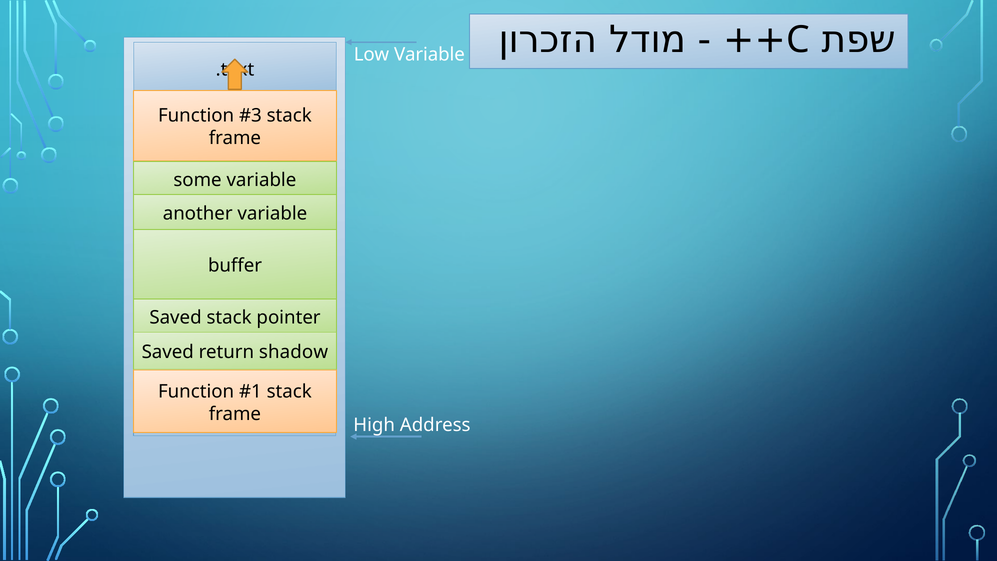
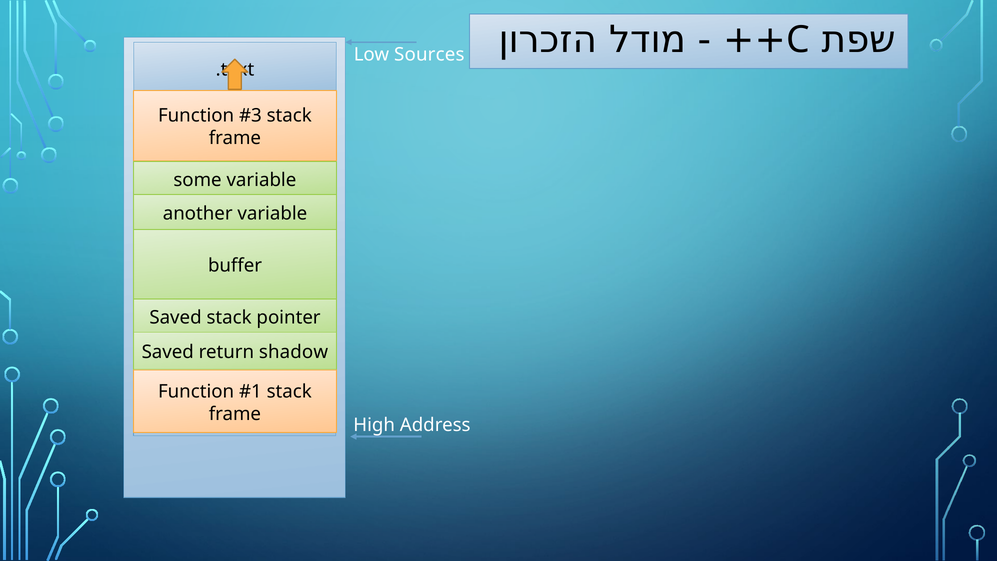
Low Variable: Variable -> Sources (429, 54)
